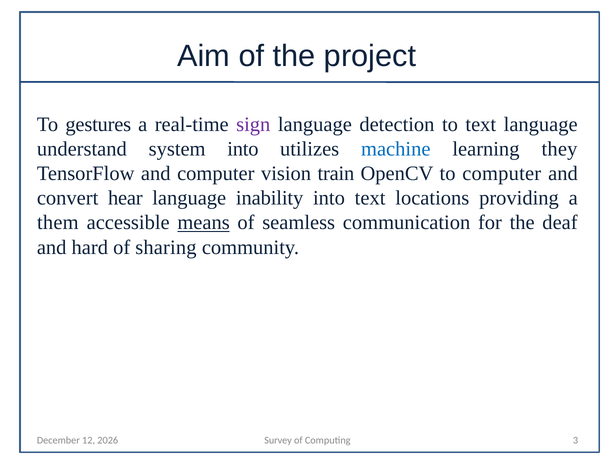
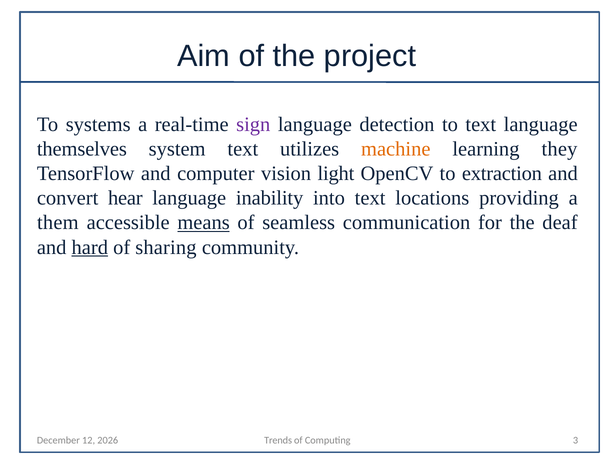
gestures: gestures -> systems (98, 124)
understand: understand -> themselves (82, 149)
system into: into -> text (243, 149)
machine colour: blue -> orange (396, 149)
train: train -> light (336, 174)
to computer: computer -> extraction (502, 174)
hard underline: none -> present (90, 247)
Survey: Survey -> Trends (278, 440)
